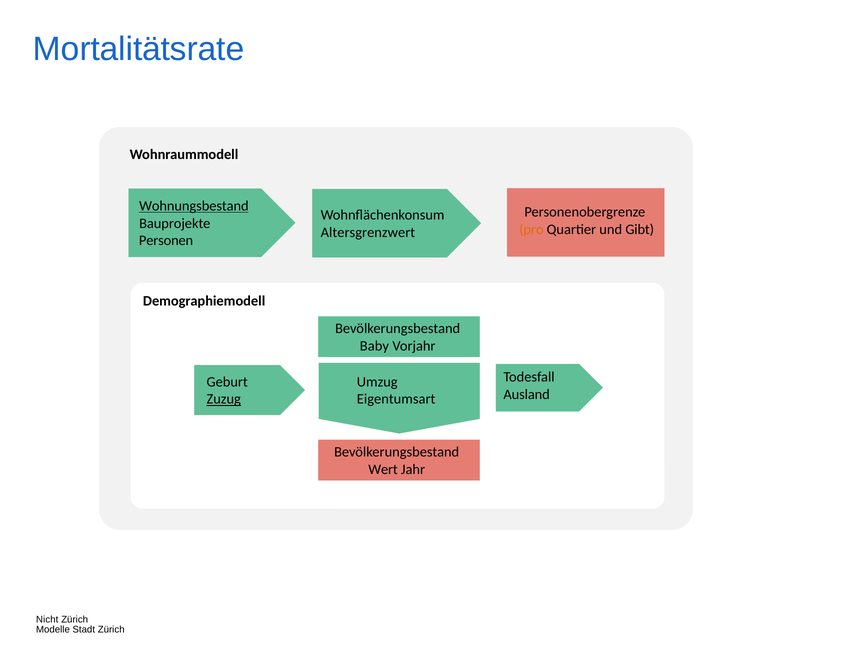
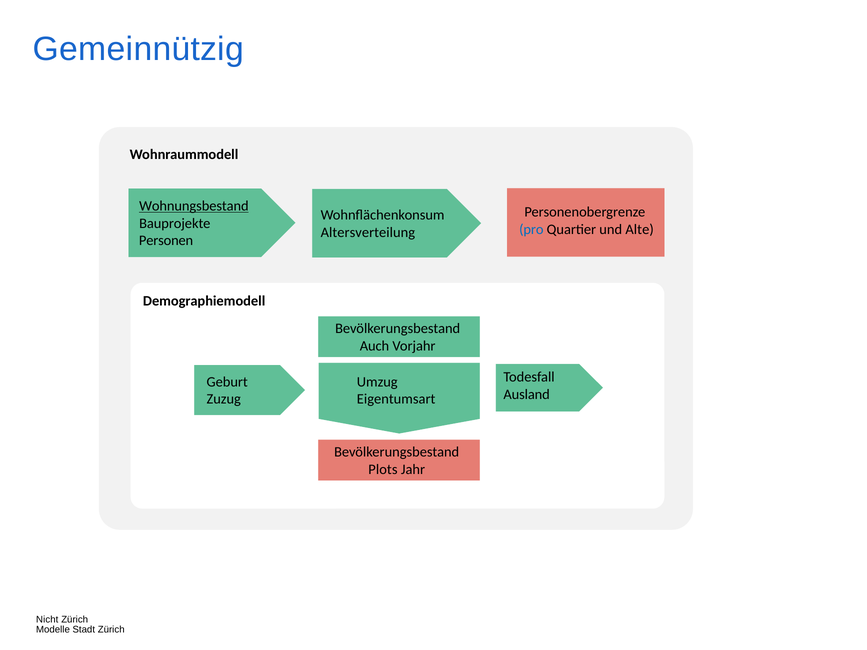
Mortalitätsrate: Mortalitätsrate -> Gemeinnützig (138, 49)
pro colour: orange -> blue (531, 229)
Gibt: Gibt -> Alte (640, 229)
Altersgrenzwert: Altersgrenzwert -> Altersverteilung (368, 233)
Baby: Baby -> Auch (375, 346)
Zuzug underline: present -> none (224, 399)
Wert: Wert -> Plots (383, 470)
